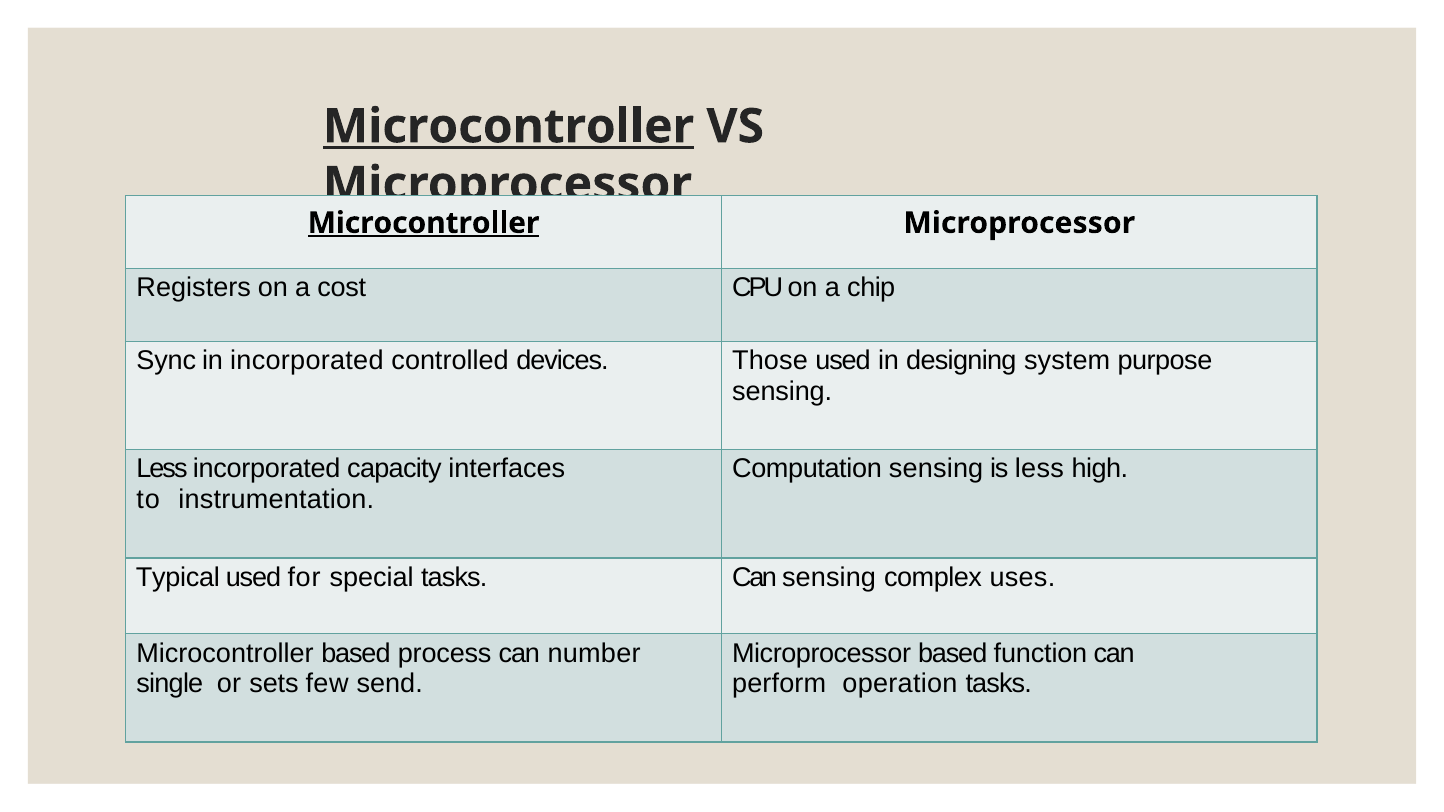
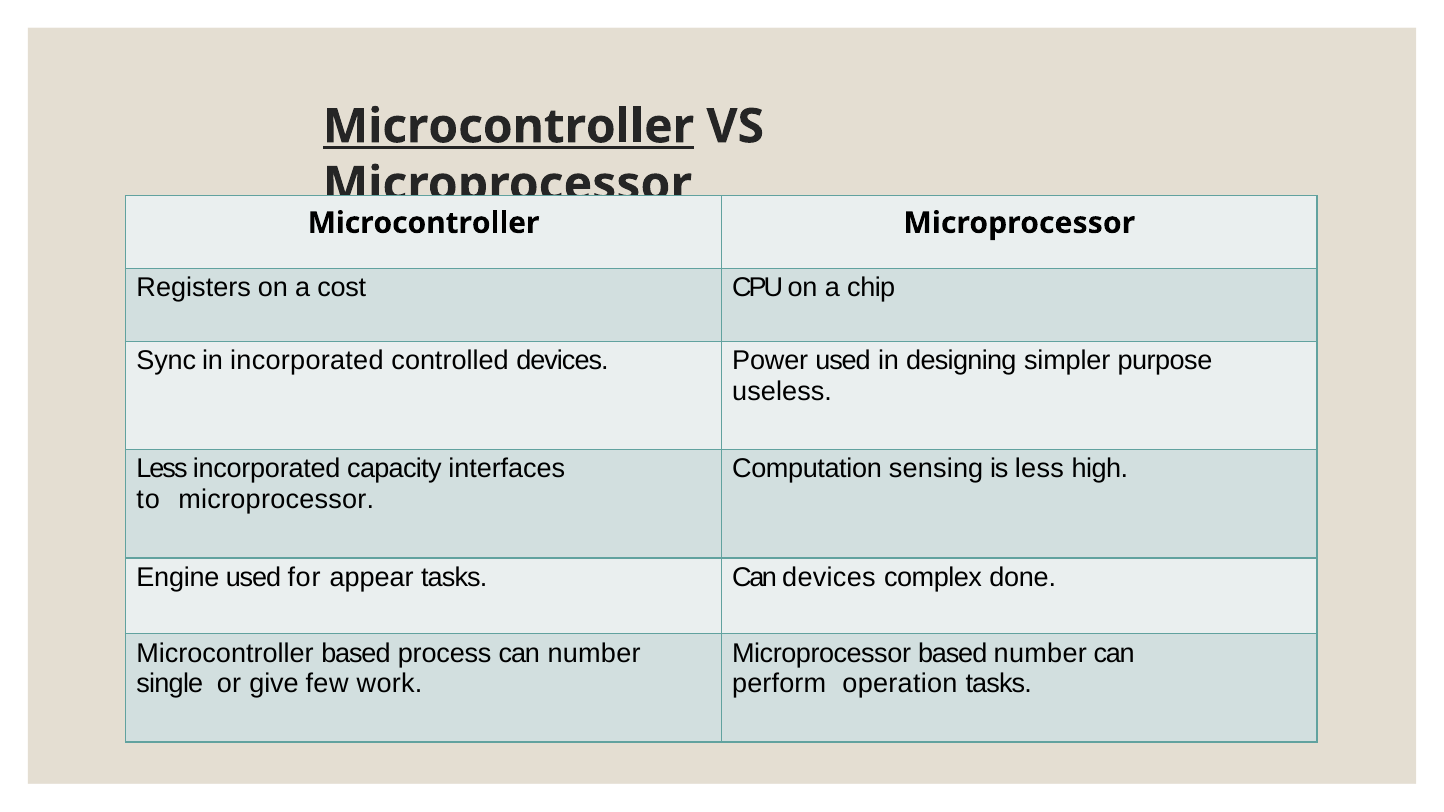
Microcontroller underline: present -> none (424, 223)
Those: Those -> Power (770, 361)
system: system -> simpler (1067, 361)
sensing: sensing -> useless (782, 391)
to instrumentation: instrumentation -> microprocessor (276, 500)
Typical: Typical -> Engine (178, 578)
special: special -> appear (372, 578)
Can sensing: sensing -> devices (829, 578)
uses: uses -> done (1023, 578)
based function: function -> number (1040, 653)
sets: sets -> give (274, 684)
send: send -> work (390, 684)
